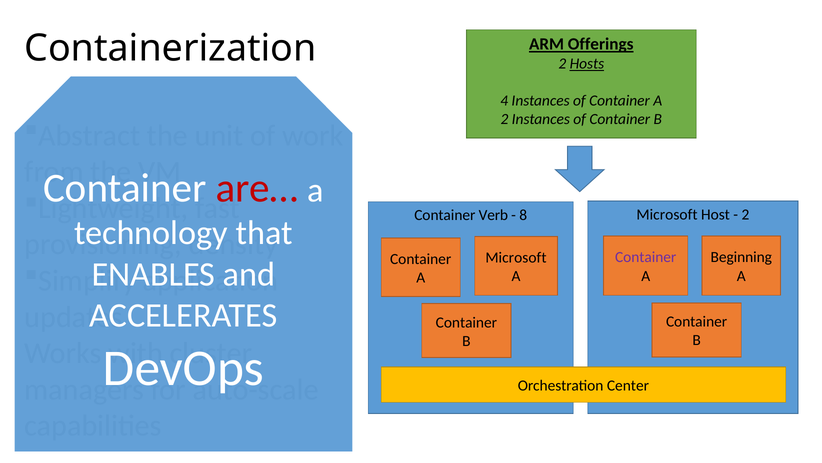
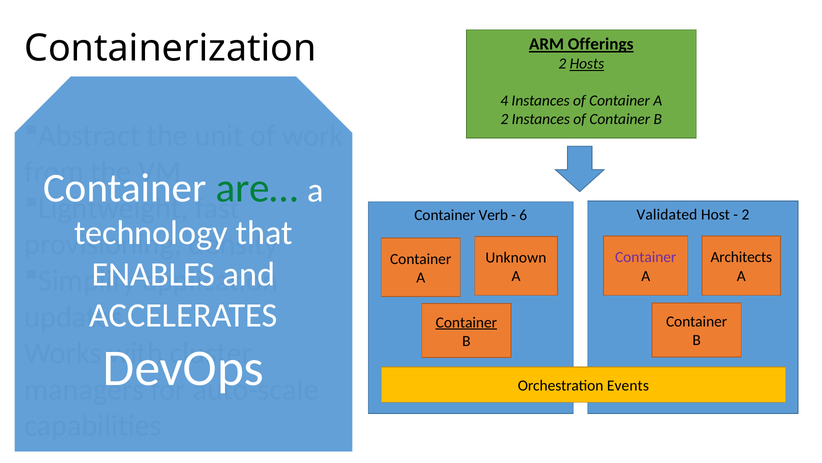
are… colour: red -> green (257, 188)
Microsoft: Microsoft -> Validated (667, 214)
8: 8 -> 6 (523, 215)
Beginning: Beginning -> Architects (741, 257)
Microsoft: Microsoft -> Unknown (516, 257)
Container underline: none -> present (466, 322)
Center: Center -> Events (628, 385)
